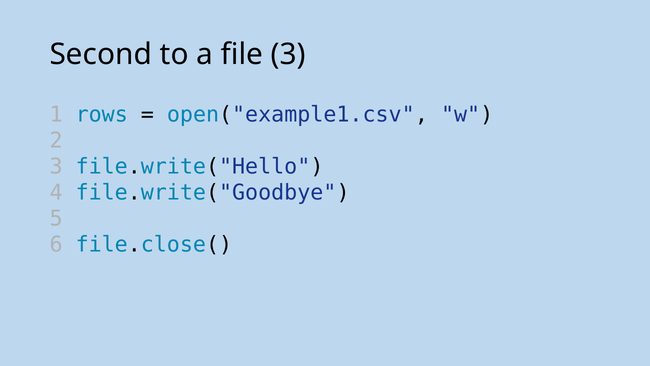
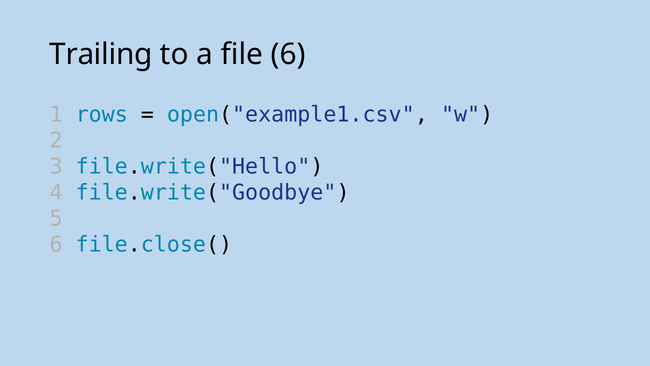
Second: Second -> Trailing (101, 55)
file 3: 3 -> 6 (288, 55)
